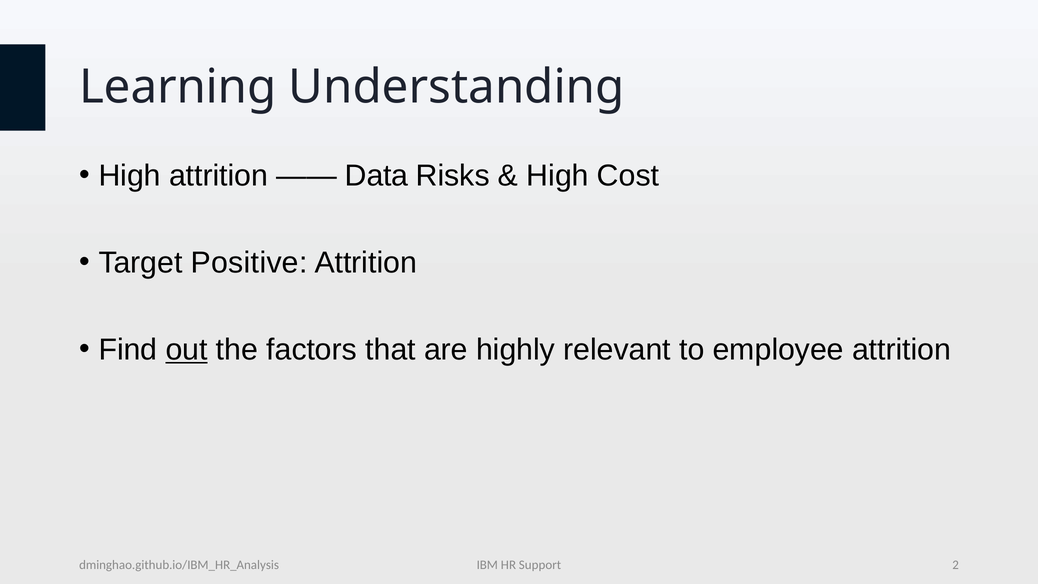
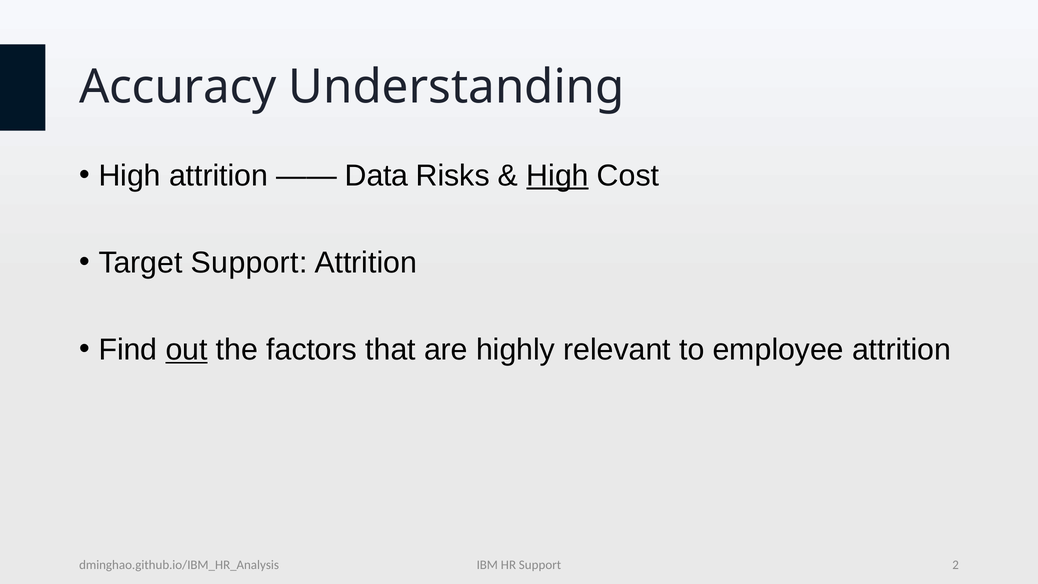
Learning: Learning -> Accuracy (178, 87)
High underline: none -> present (558, 175)
Target Positive: Positive -> Support (249, 263)
